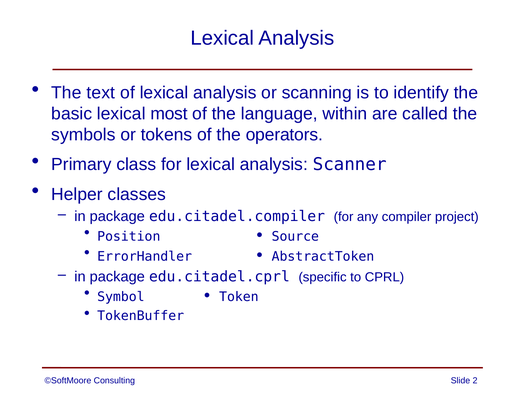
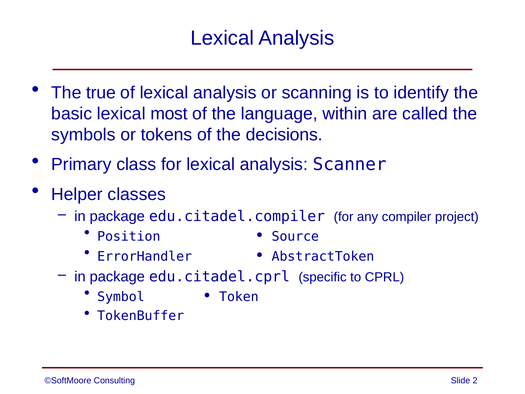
text: text -> true (101, 93)
operators: operators -> decisions (284, 135)
